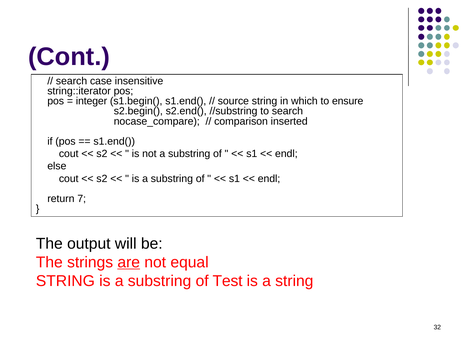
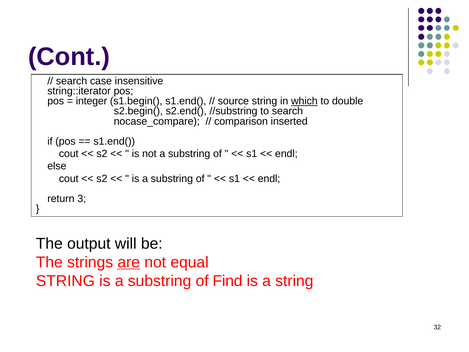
which underline: none -> present (304, 101)
ensure: ensure -> double (348, 101)
7: 7 -> 3 (82, 199)
Test: Test -> Find (228, 281)
